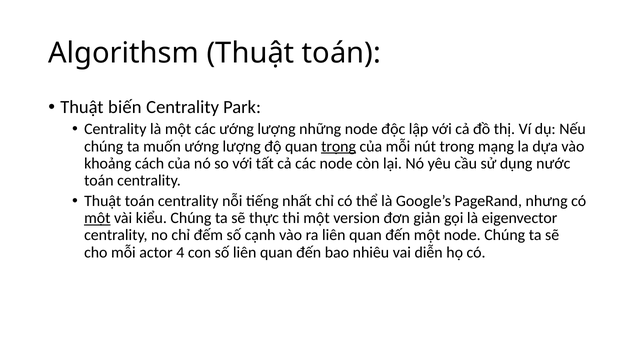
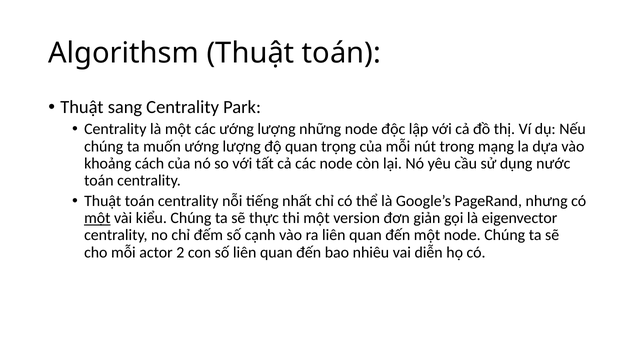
biến: biến -> sang (125, 107)
trọng underline: present -> none (339, 146)
4: 4 -> 2 (180, 253)
